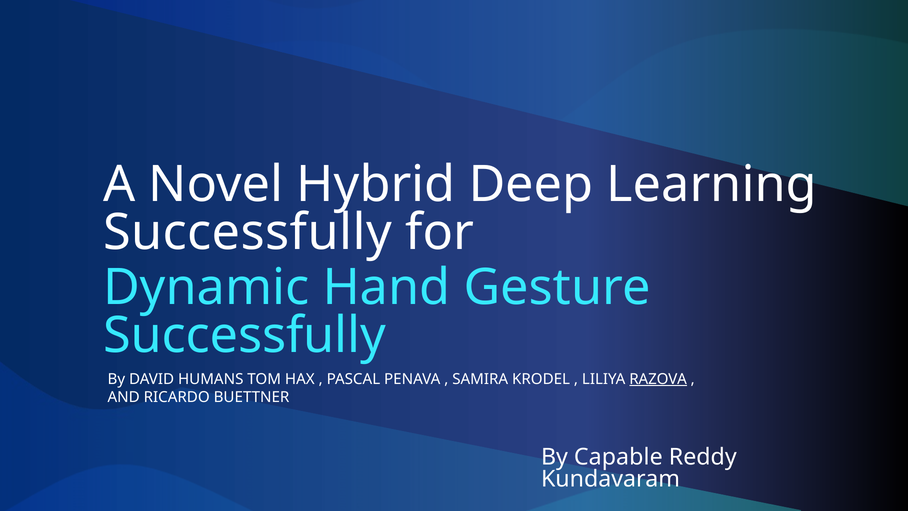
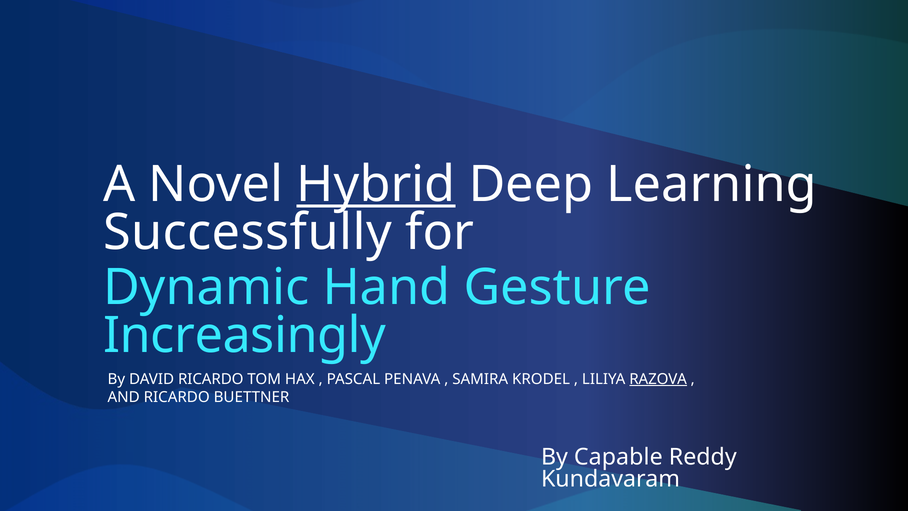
Hybrid underline: none -> present (376, 184)
Successfully: Successfully -> Increasingly (245, 335)
DAVID HUMANS: HUMANS -> RICARDO (211, 379)
